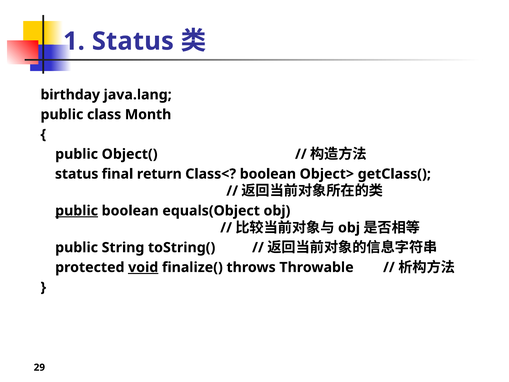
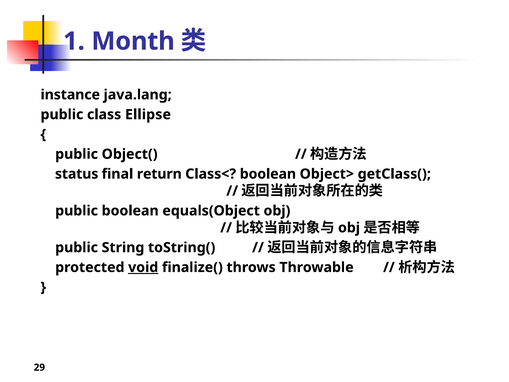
1 Status: Status -> Month (133, 41)
birthday: birthday -> instance (70, 95)
Month: Month -> Ellipse (148, 114)
public underline: present -> none (77, 211)
